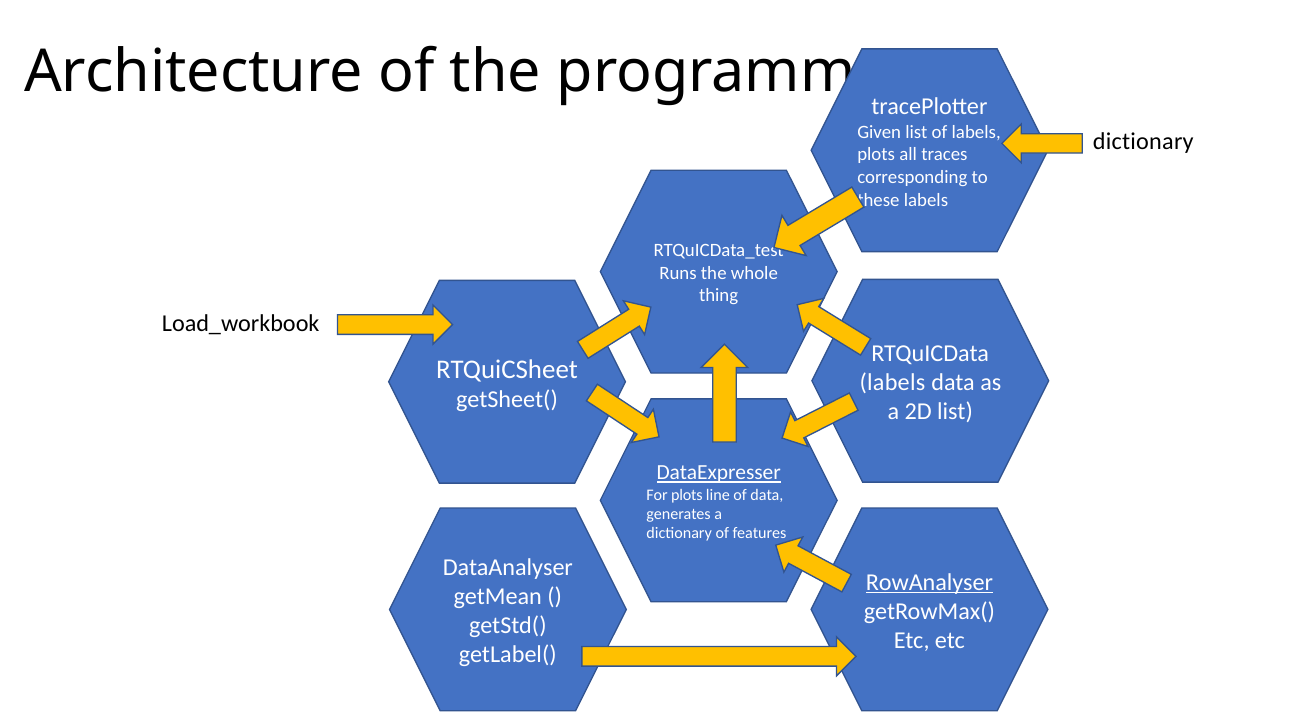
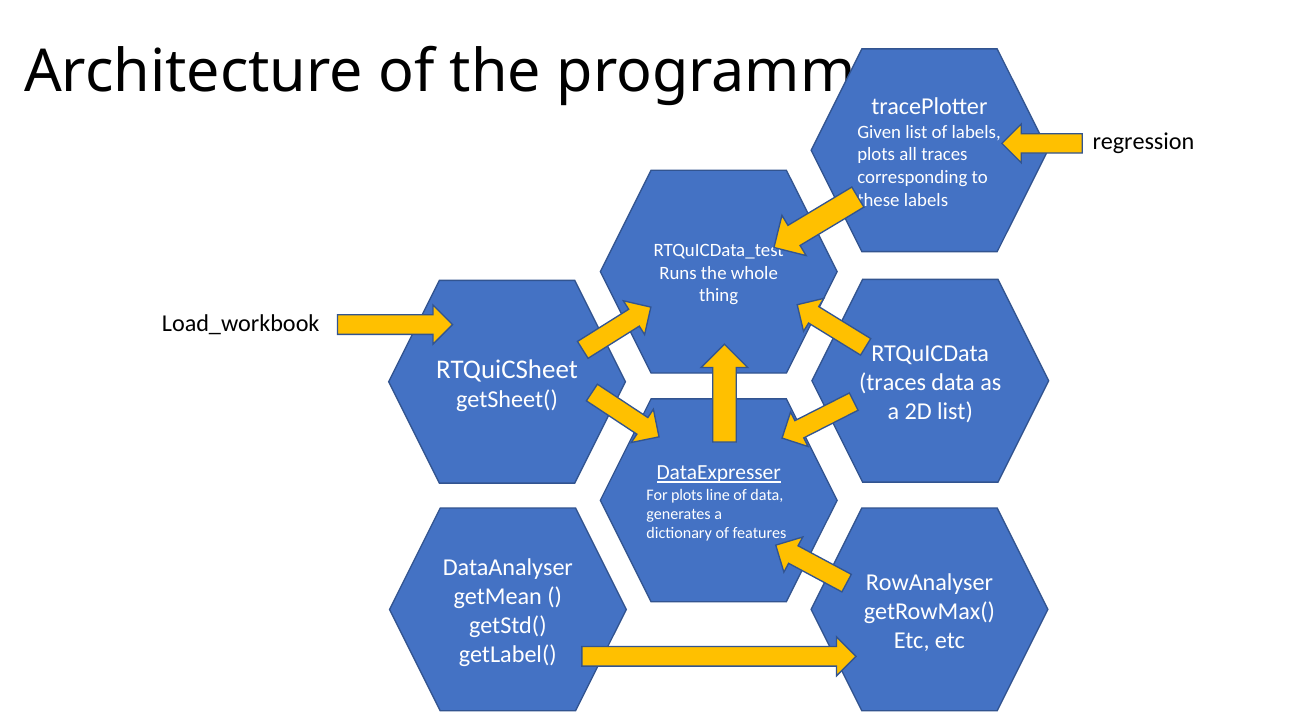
dictionary: dictionary -> regression (1143, 141)
labels: labels -> traces (893, 383)
RowAnalyser underline: present -> none (929, 582)
